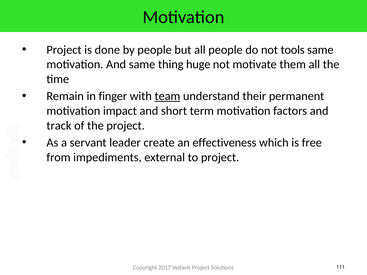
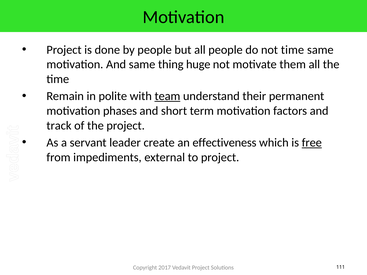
not tools: tools -> time (292, 50)
finger: finger -> polite (113, 96)
impact: impact -> phases (120, 111)
free underline: none -> present (312, 143)
